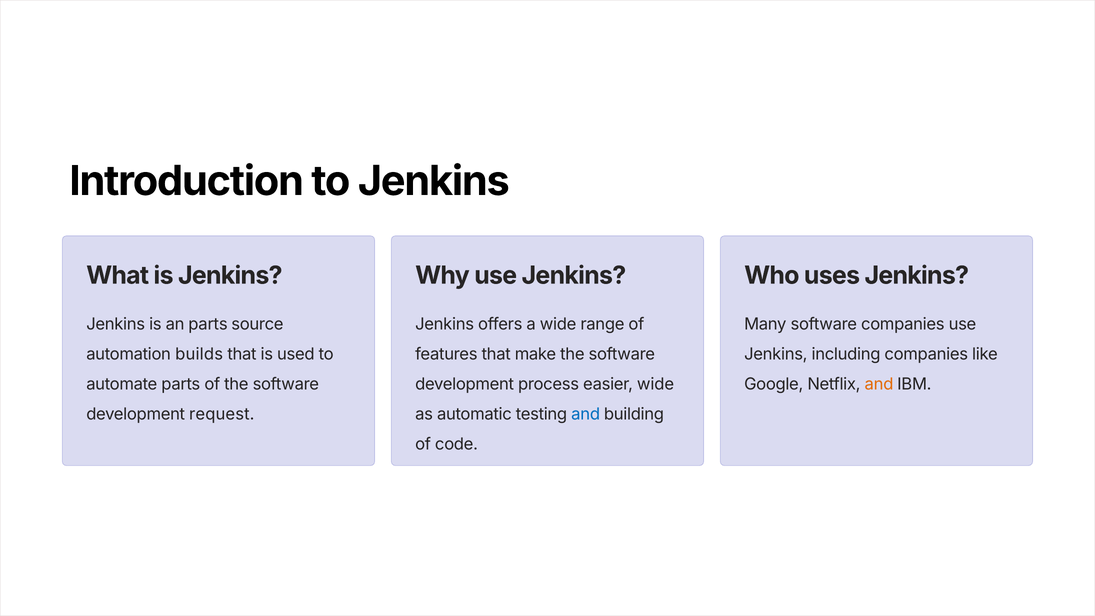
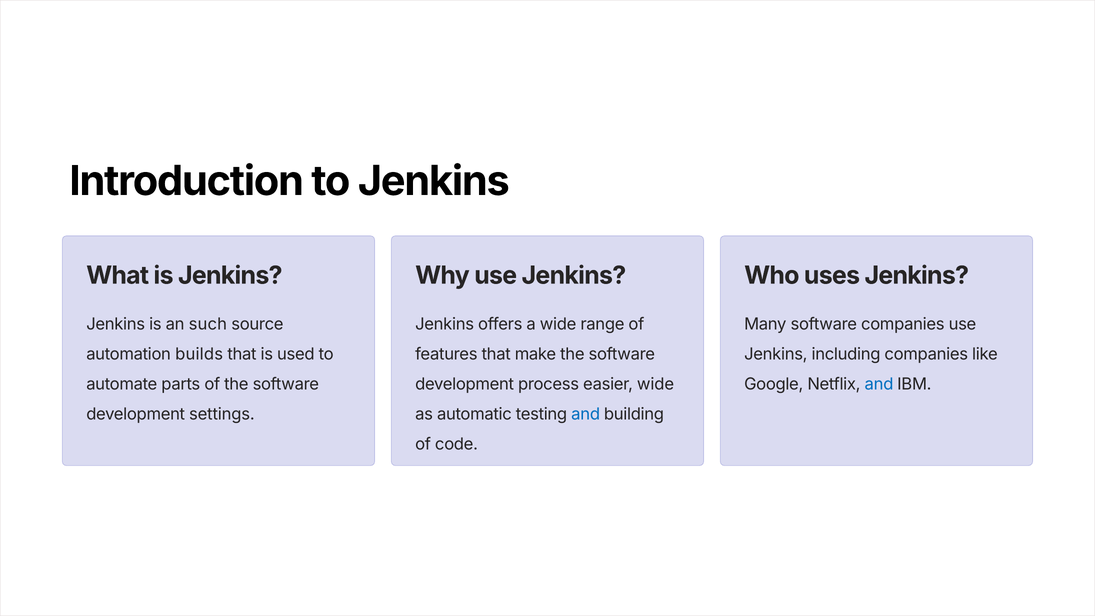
an parts: parts -> such (208, 324)
and colour: orange -> blue (879, 384)
request: request -> settings (222, 414)
